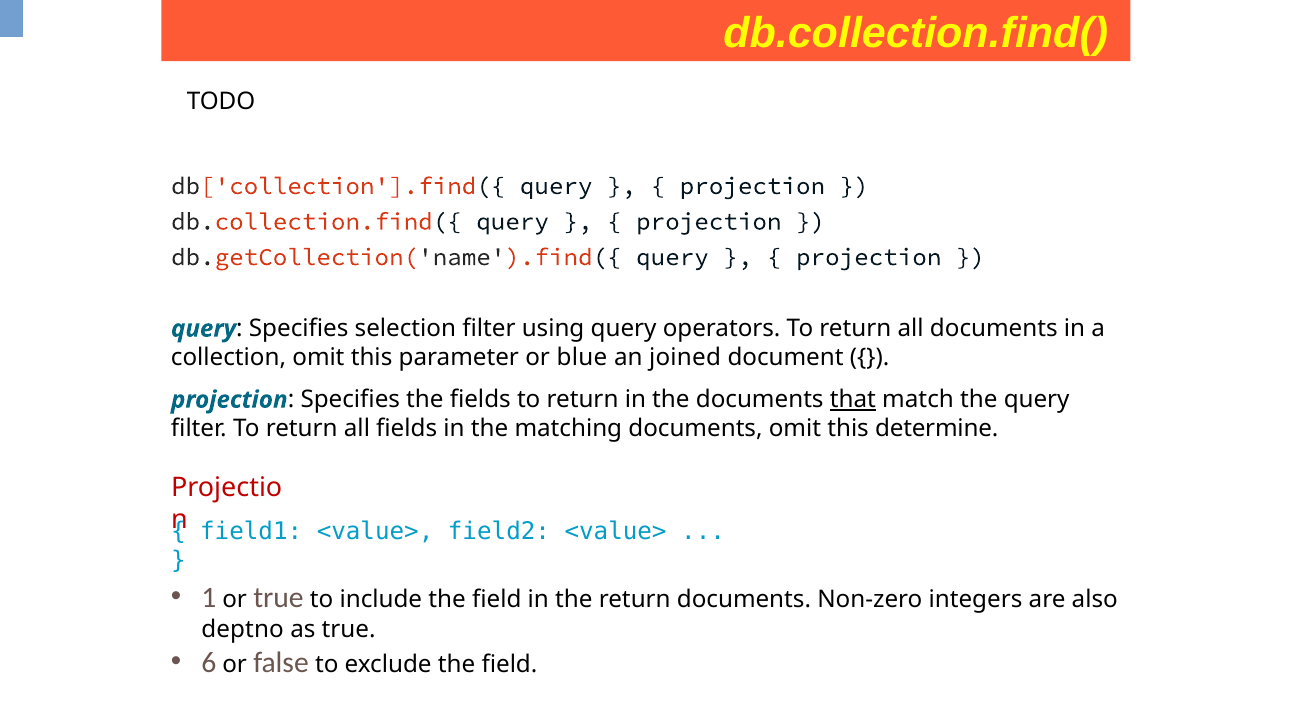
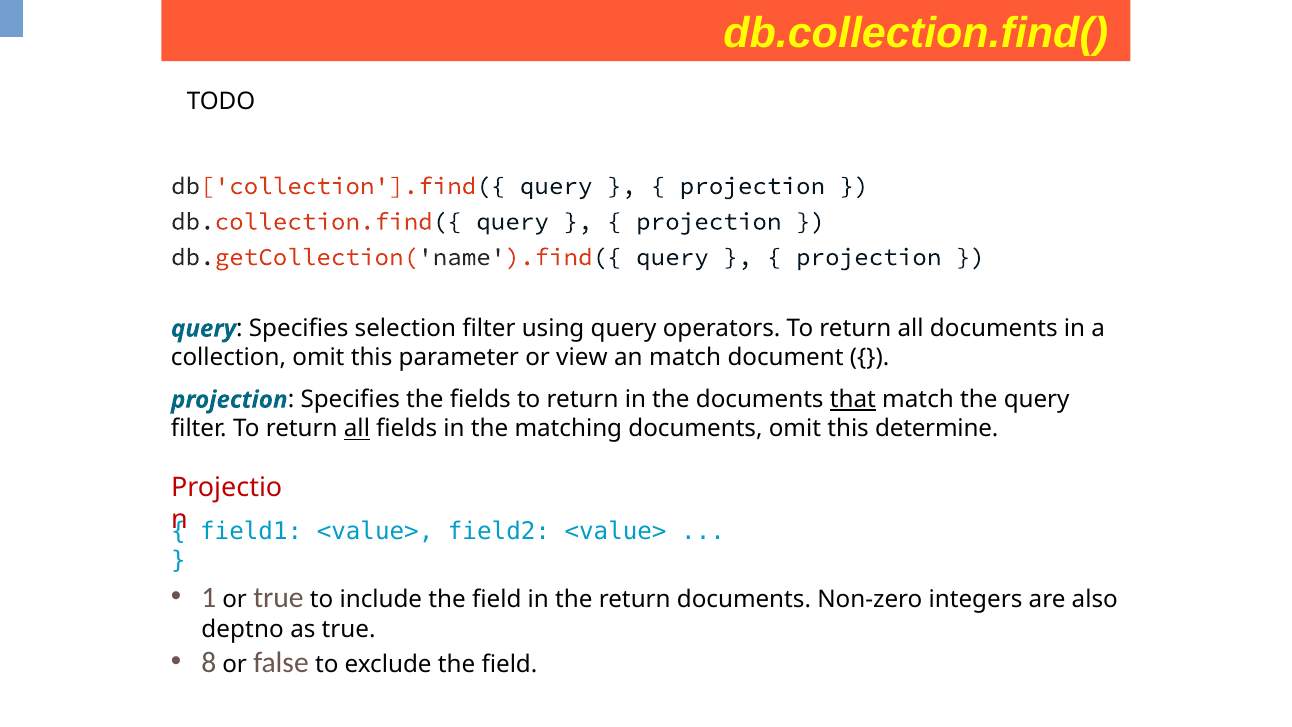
blue: blue -> view (582, 358)
an joined: joined -> match (685, 358)
all underline: none -> present (357, 429)
6: 6 -> 8 (209, 662)
